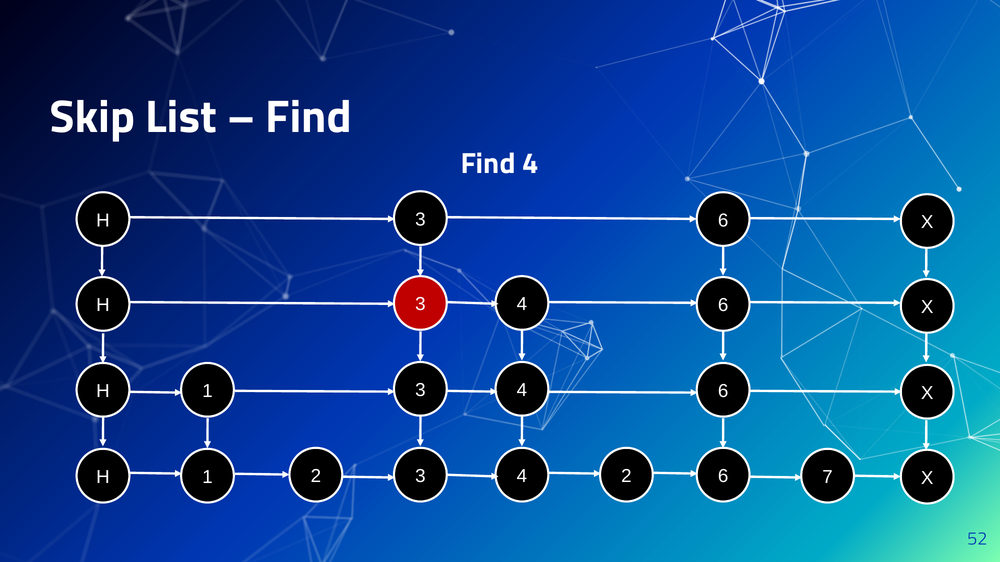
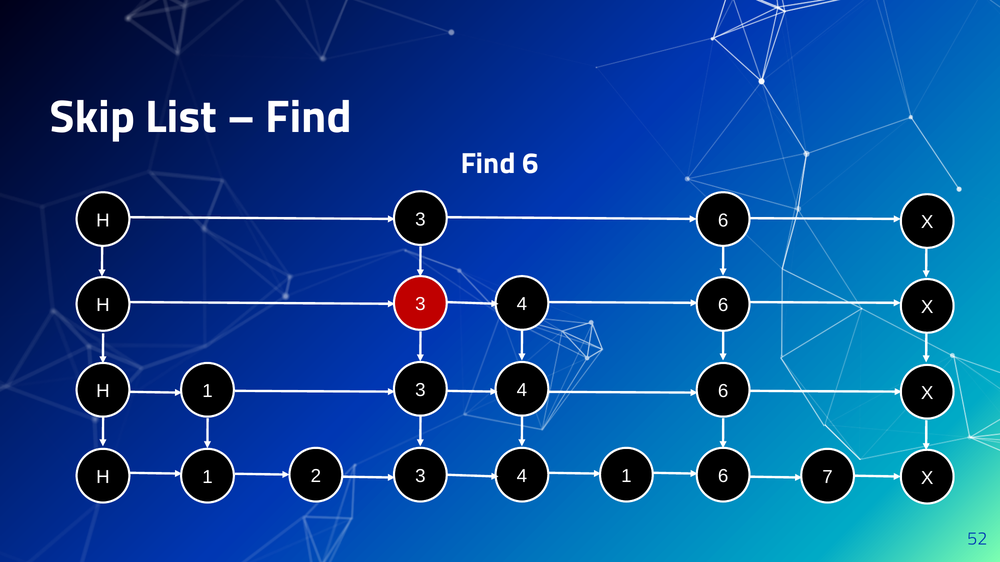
Find 4: 4 -> 6 (530, 164)
4 2: 2 -> 1 (626, 476)
